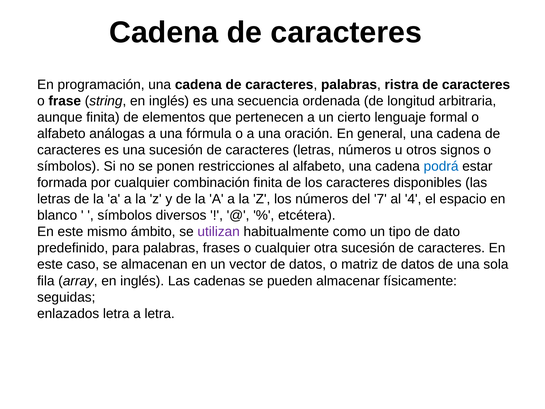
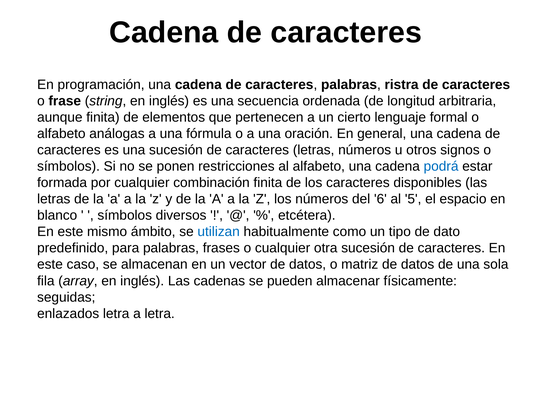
7: 7 -> 6 (380, 199)
4: 4 -> 5 (413, 199)
utilizan colour: purple -> blue (219, 232)
